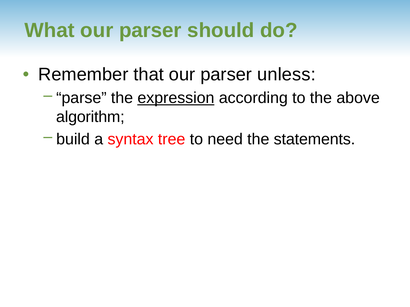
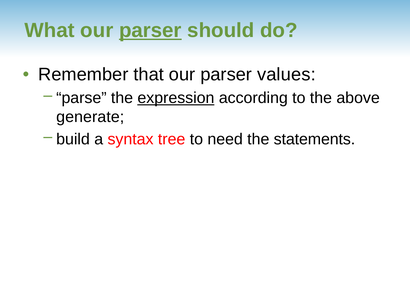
parser underline: none -> present (150, 30)
unless: unless -> values (286, 75)
algorithm: algorithm -> generate (90, 117)
